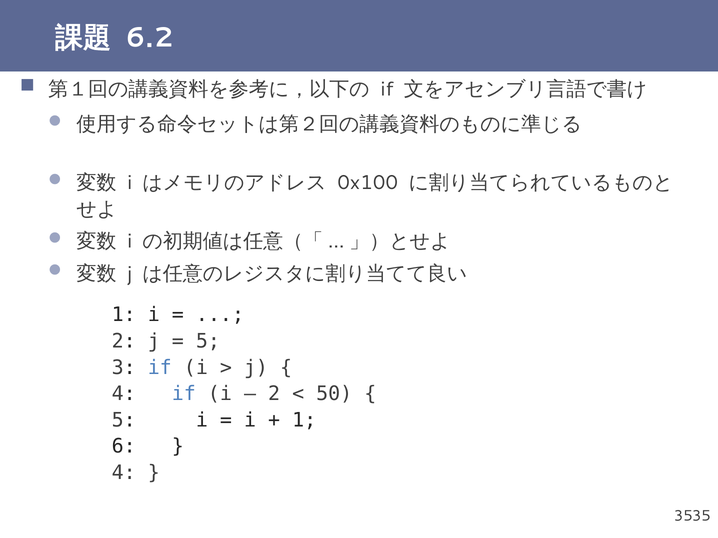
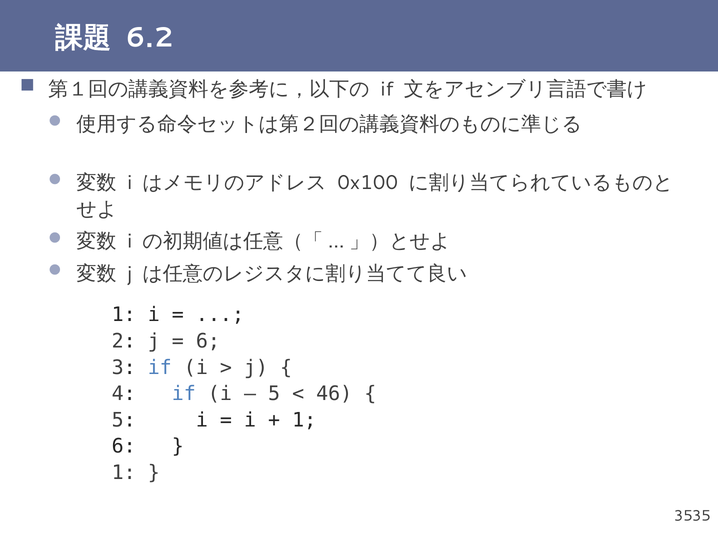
5: 5 -> 6 (208, 341)
2: 2 -> 5 (274, 394)
50: 50 -> 46 (334, 394)
4: 4 -> 1 (124, 473)
